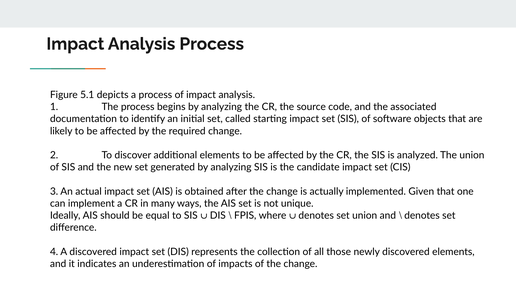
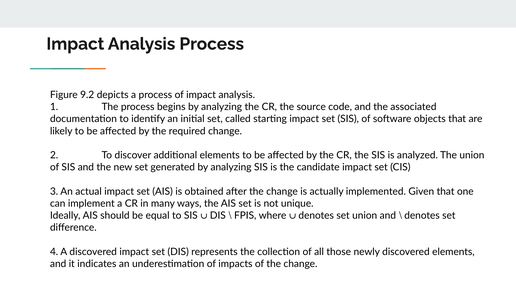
5.1: 5.1 -> 9.2 (87, 95)
